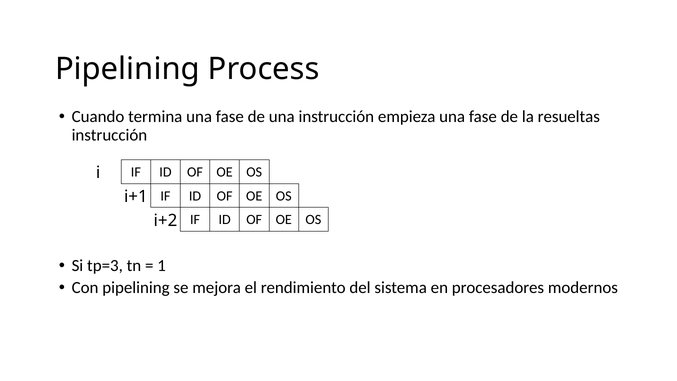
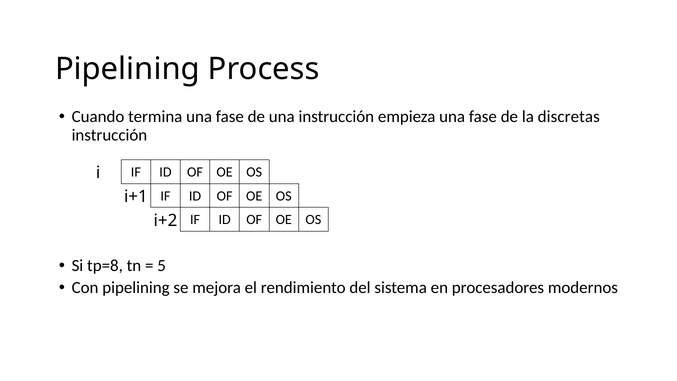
resueltas: resueltas -> discretas (569, 117)
tp=3: tp=3 -> tp=8 (105, 266)
1: 1 -> 5 (162, 266)
